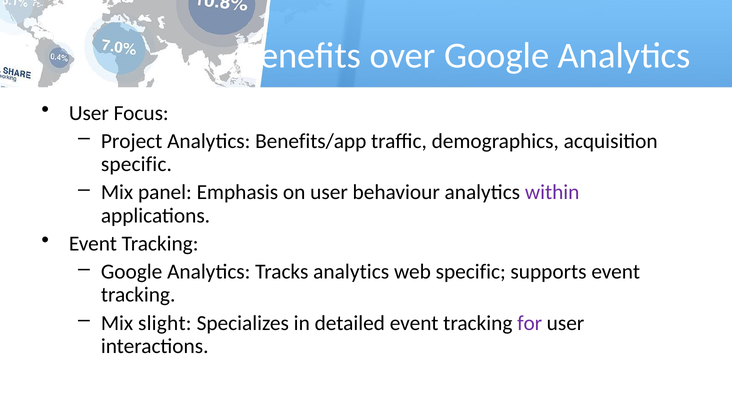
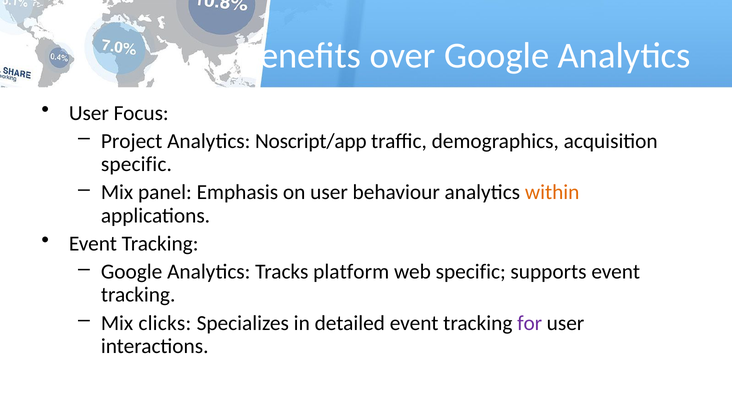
Benefits/app: Benefits/app -> Noscript/app (311, 141)
within colour: purple -> orange (552, 192)
Tracks analytics: analytics -> platform (351, 272)
slight: slight -> clicks (165, 323)
